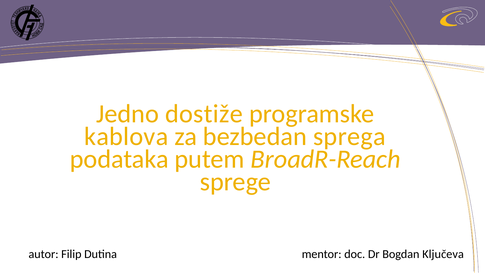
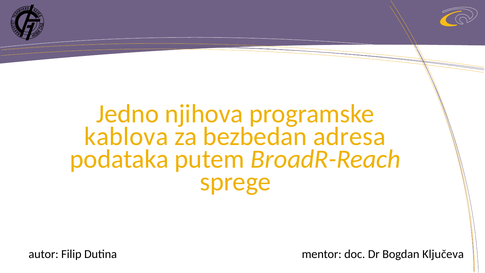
dostiže: dostiže -> njihova (204, 114)
sprega: sprega -> adresa (349, 136)
